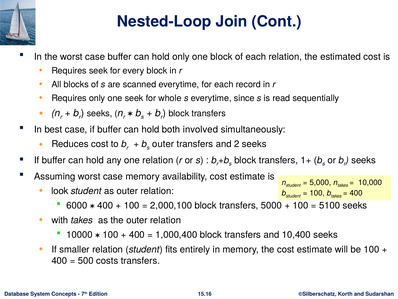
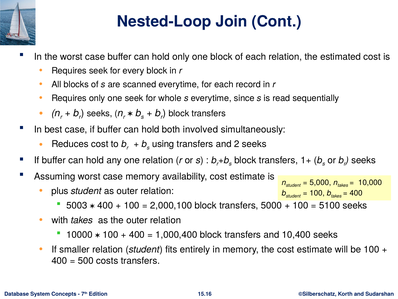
s outer: outer -> using (163, 144)
look: look -> plus (60, 191)
6000: 6000 -> 5003 (77, 205)
